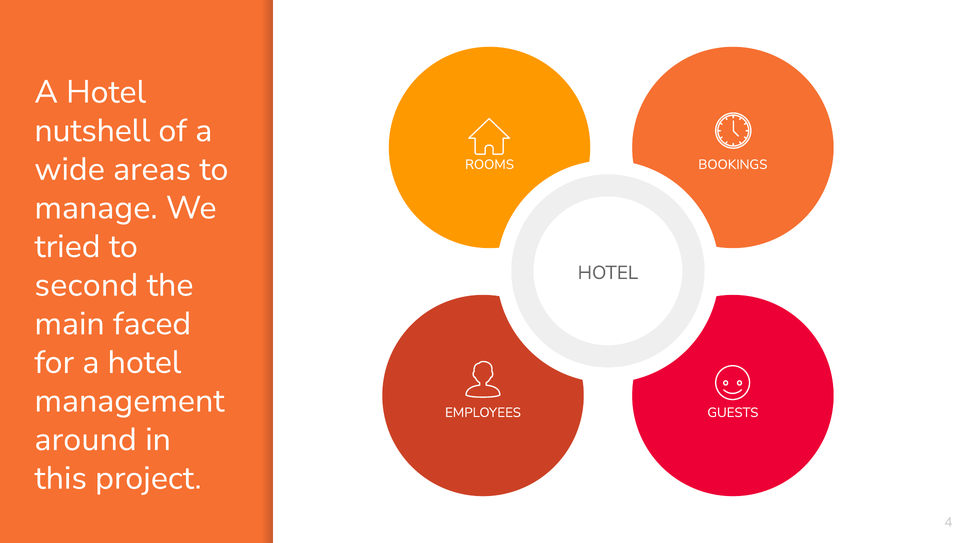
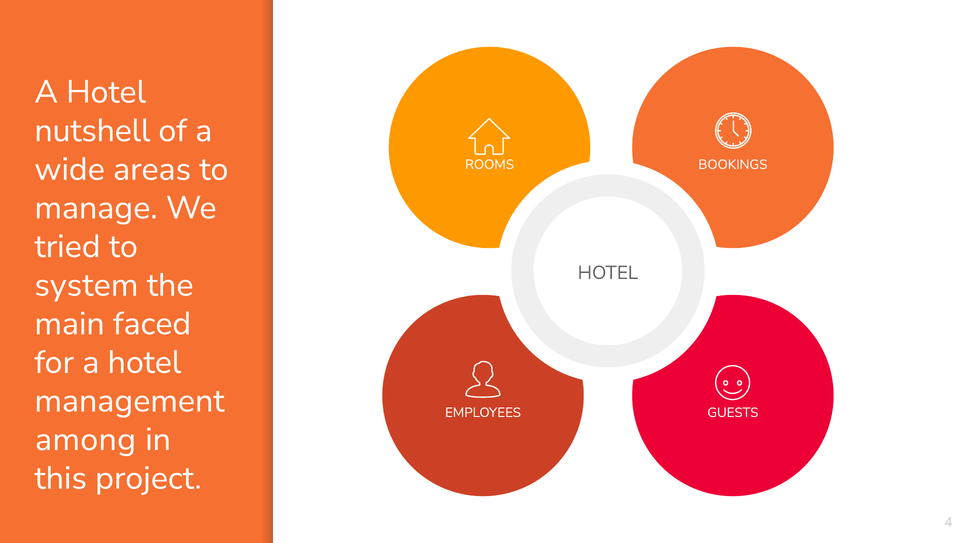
second: second -> system (86, 285)
around: around -> among (86, 440)
